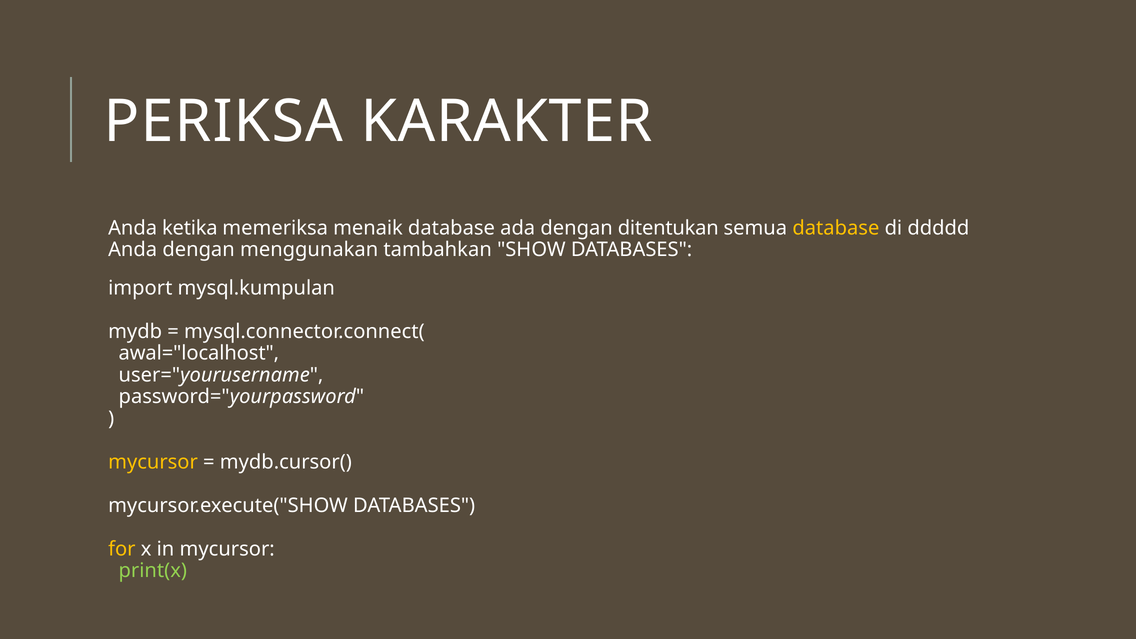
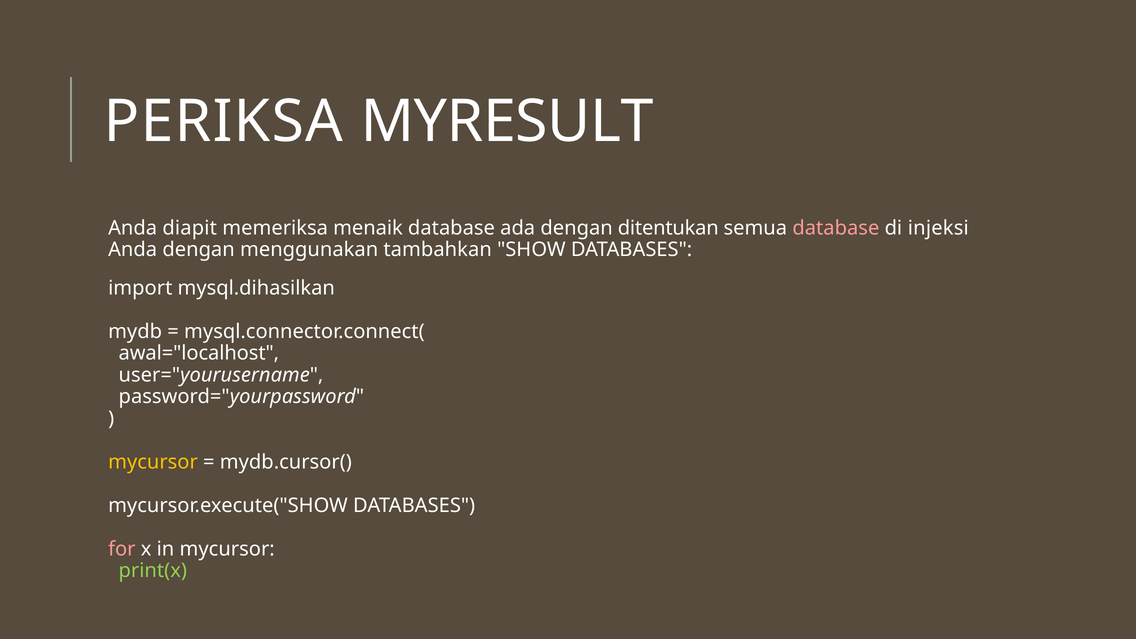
KARAKTER: KARAKTER -> MYRESULT (507, 122)
ketika: ketika -> diapit (190, 228)
database colour: yellow -> pink (836, 228)
ddddd: ddddd -> injeksi (938, 228)
mysql.kumpulan: mysql.kumpulan -> mysql.dihasilkan (256, 288)
for colour: yellow -> pink (122, 549)
